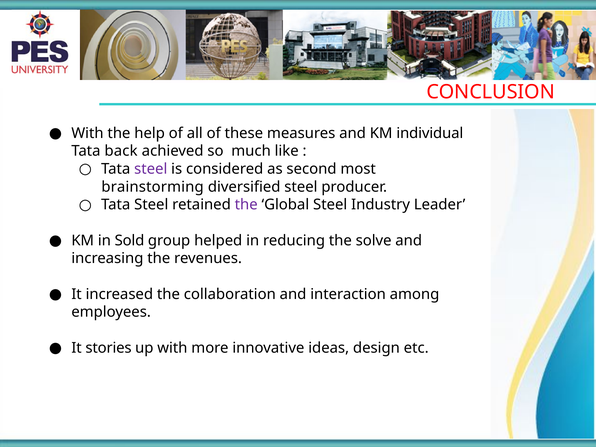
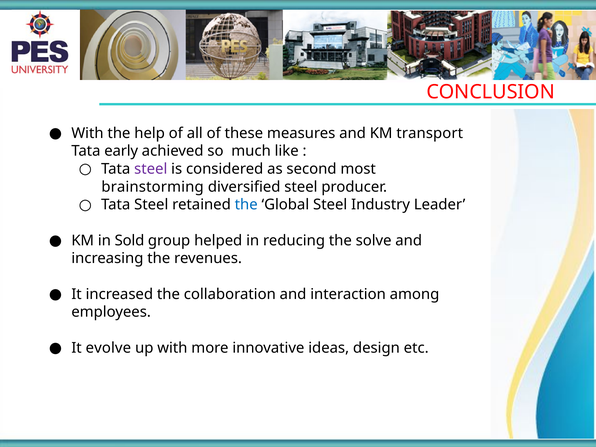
individual: individual -> transport (430, 133)
back: back -> early (121, 151)
the colour: purple -> blue (246, 205)
stories: stories -> evolve (108, 348)
